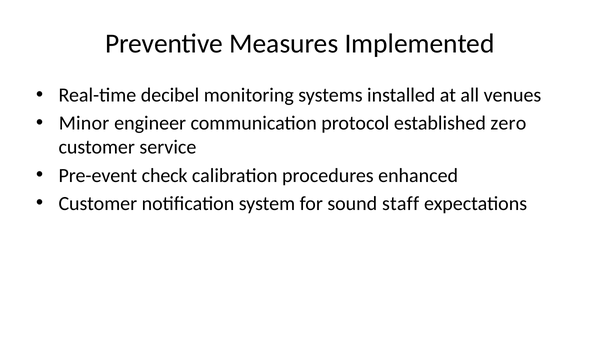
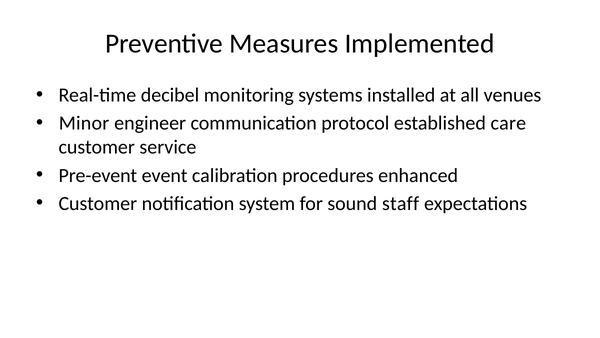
zero: zero -> care (508, 123)
check: check -> event (165, 175)
